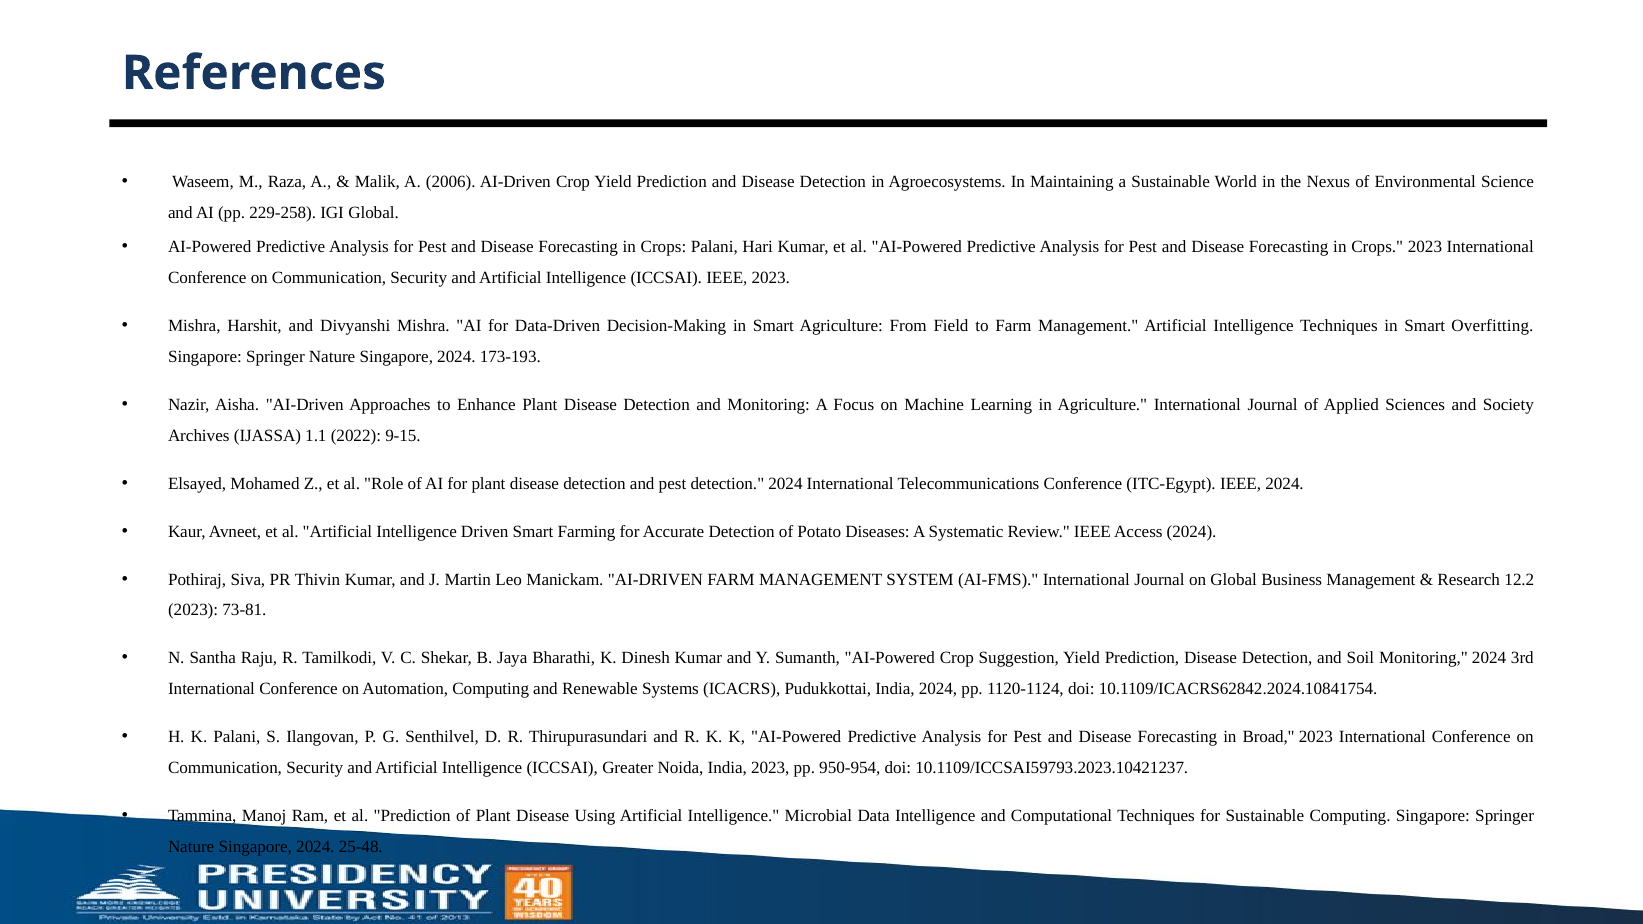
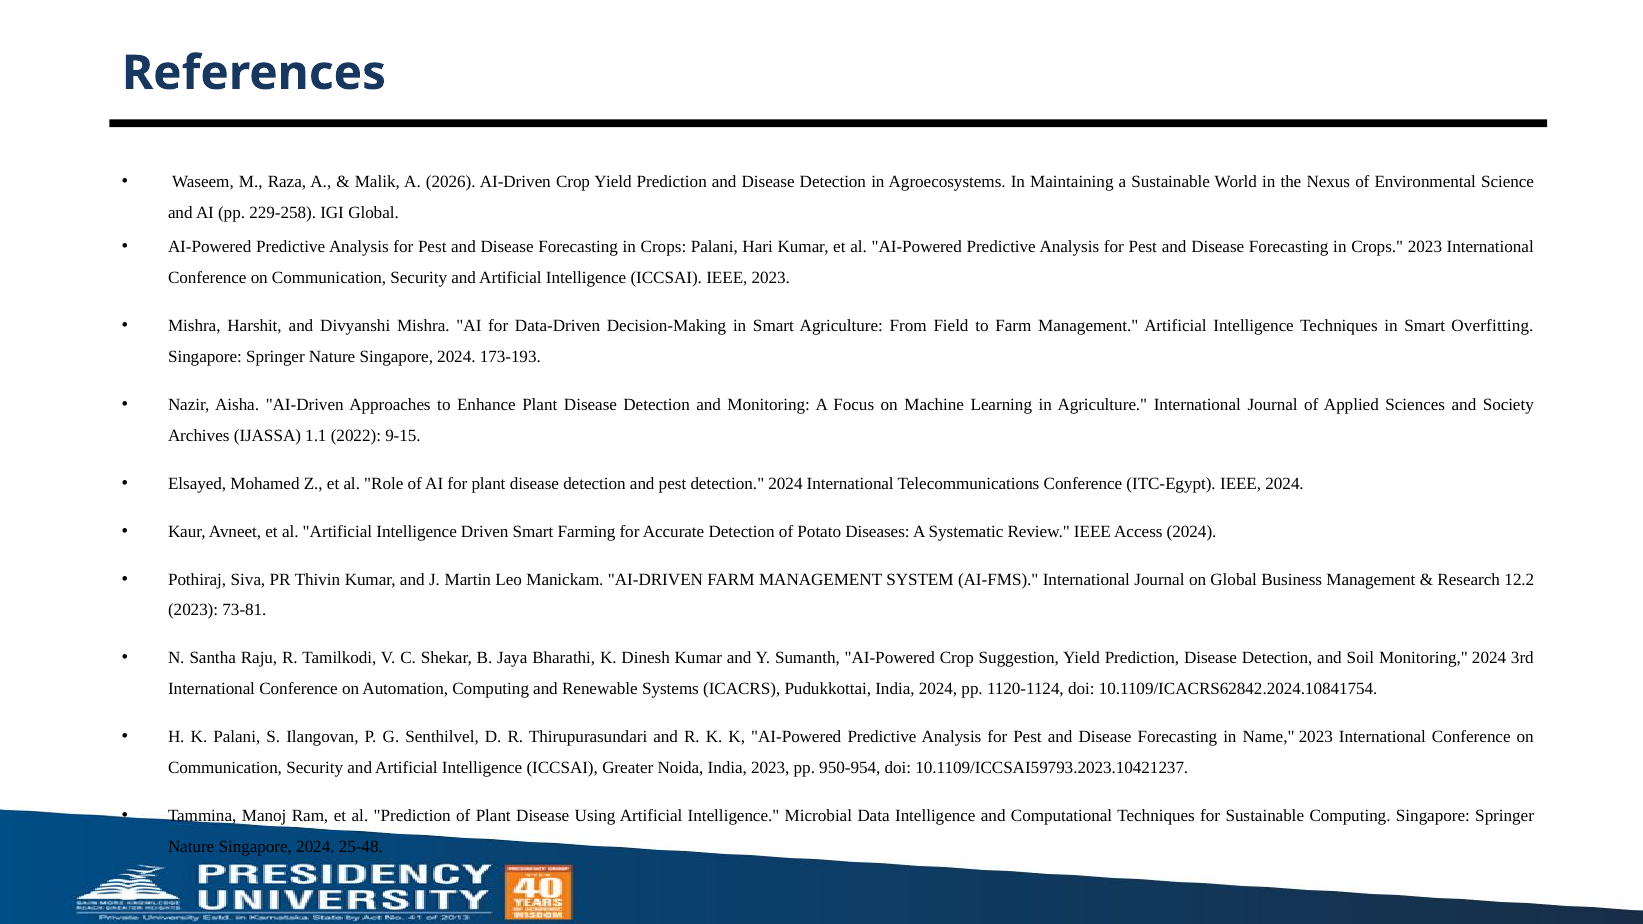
2006: 2006 -> 2026 (451, 182)
Broad: Broad -> Name (1269, 737)
